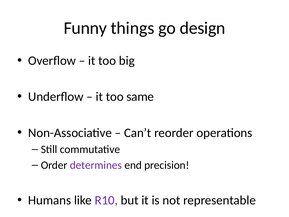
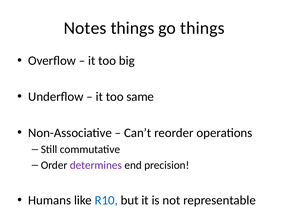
Funny: Funny -> Notes (85, 28)
go design: design -> things (202, 28)
R10 colour: purple -> blue (106, 200)
